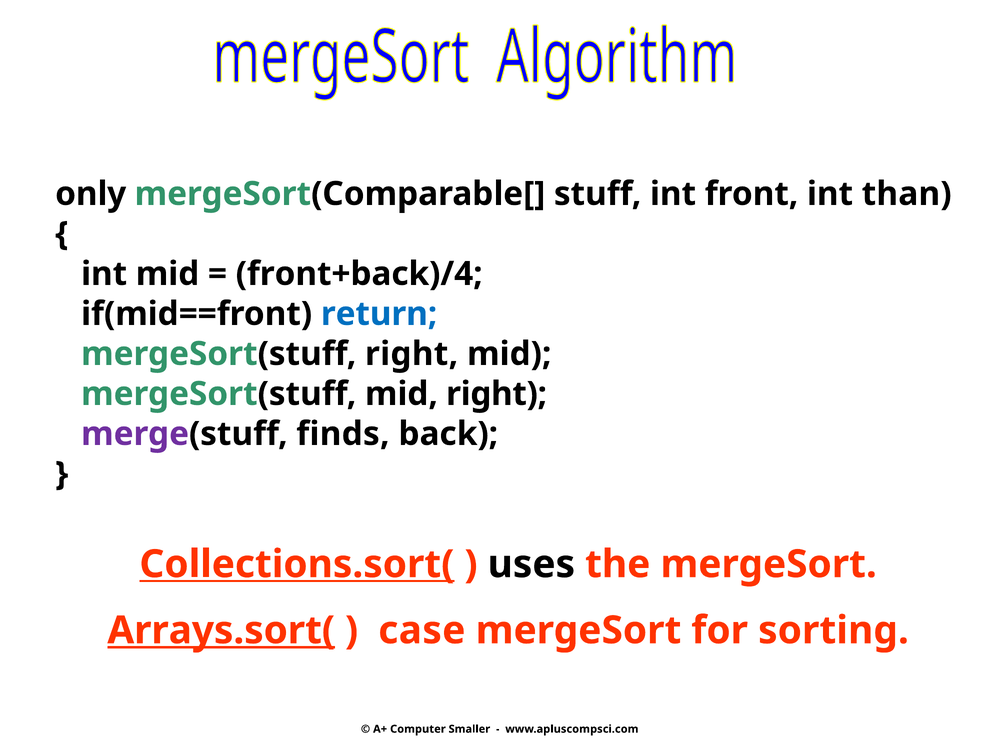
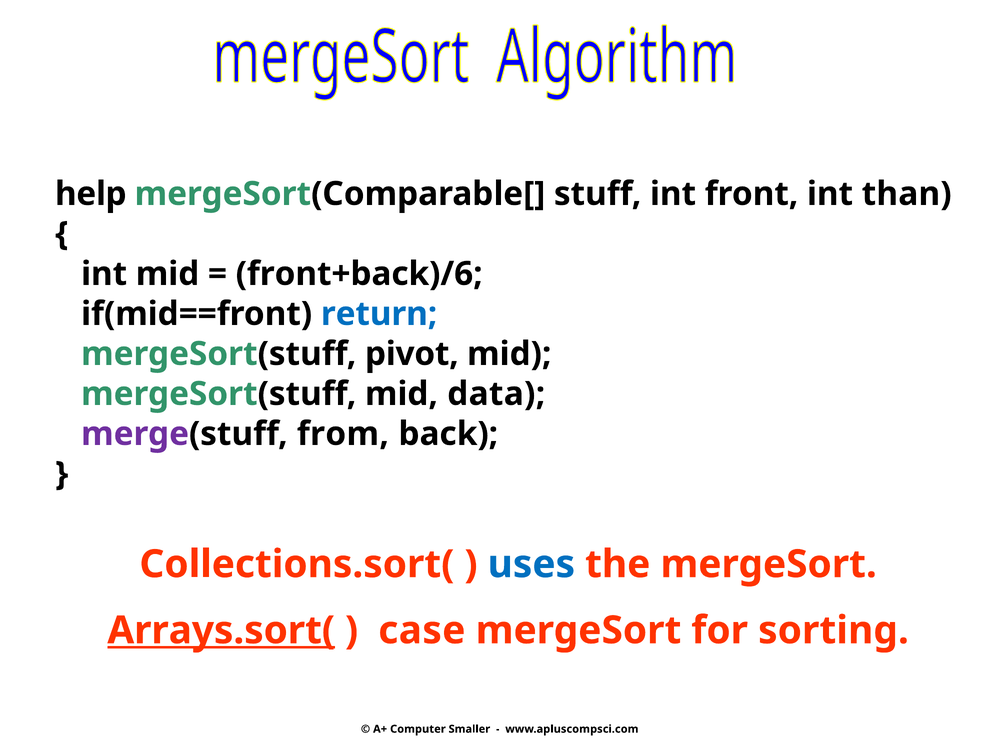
only: only -> help (91, 194)
front+back)/4: front+back)/4 -> front+back)/6 (359, 274)
mergeSort(stuff right: right -> pivot (412, 354)
mid right: right -> data (496, 394)
finds: finds -> from (343, 434)
Collections.sort( underline: present -> none (297, 564)
uses colour: black -> blue (531, 564)
